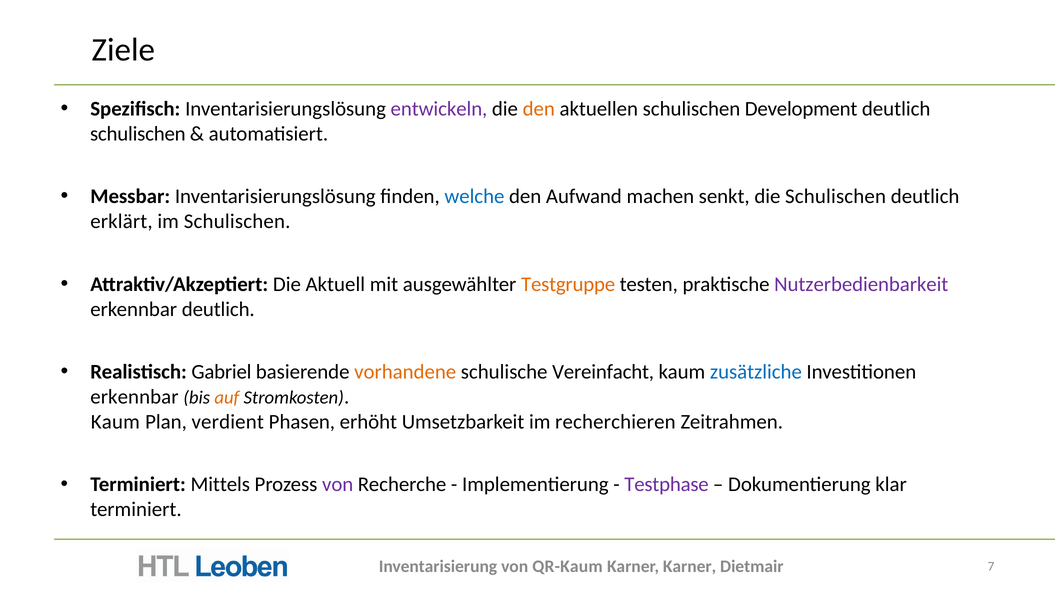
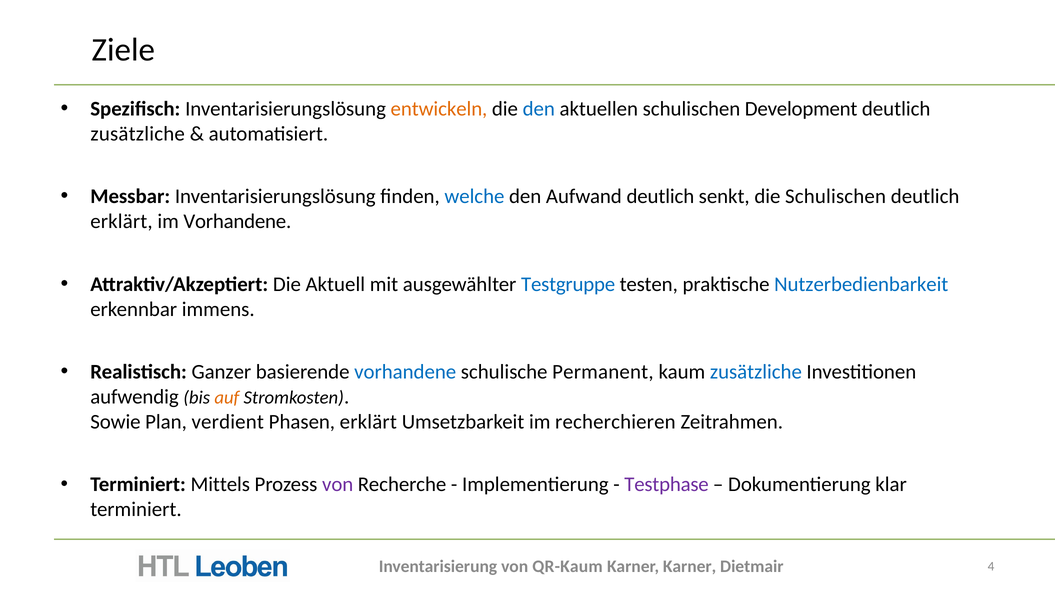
entwickeln colour: purple -> orange (439, 109)
den colour: orange -> blue (539, 109)
schulischen: schulischen -> zusätzliche (138, 134)
Aufwand machen: machen -> deutlich (660, 197)
im Schulischen: Schulischen -> Vorhandene (237, 222)
Testgruppe colour: orange -> blue (568, 284)
Nutzerbedienbarkeit colour: purple -> blue (861, 284)
erkennbar deutlich: deutlich -> immens (218, 309)
Gabriel: Gabriel -> Ganzer (221, 372)
vorhandene colour: orange -> blue (405, 372)
Vereinfacht: Vereinfacht -> Permanent (603, 372)
erkennbar: erkennbar -> aufwendig (135, 397)
Kaum: Kaum -> Sowie (115, 422)
Phasen erhöht: erhöht -> erklärt (368, 422)
7: 7 -> 4 (991, 567)
